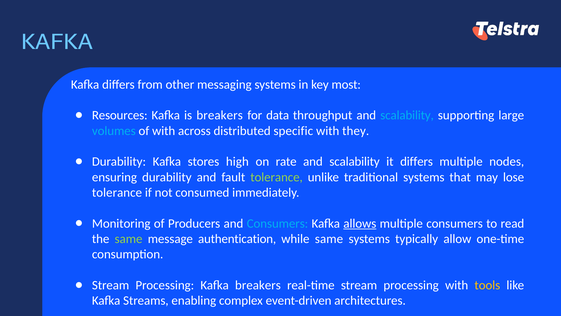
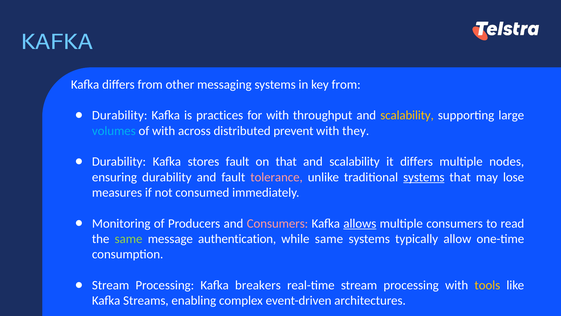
key most: most -> from (346, 84)
Resources: Resources -> Durability (120, 115)
is breakers: breakers -> practices (220, 115)
for data: data -> with (278, 115)
scalability colour: light blue -> yellow (407, 115)
specific: specific -> prevent (293, 131)
stores high: high -> fault (237, 161)
on rate: rate -> that (286, 161)
tolerance colour: light green -> pink (277, 177)
systems underline: none -> present (424, 177)
tolerance: tolerance -> measures (117, 192)
Consumers colour: light blue -> pink (277, 223)
